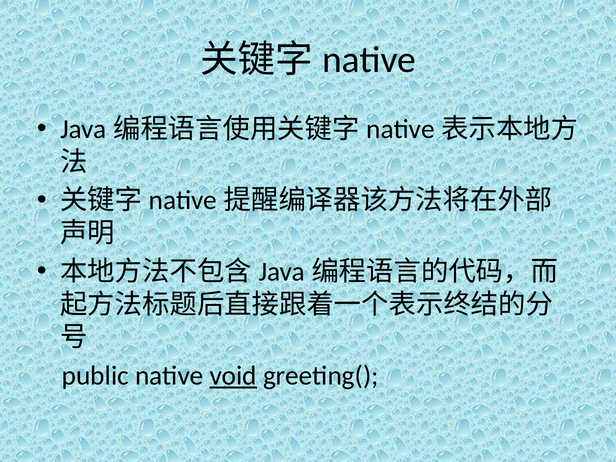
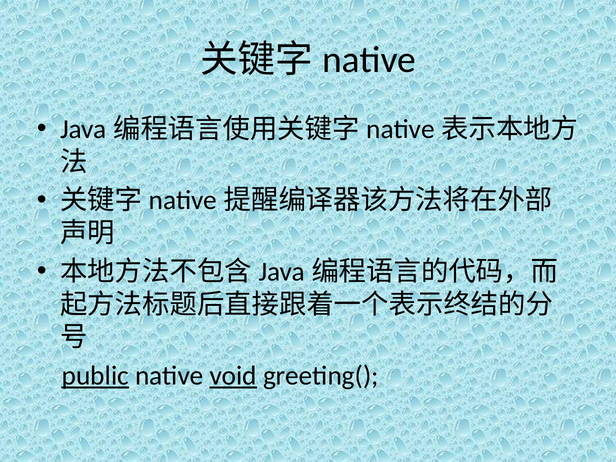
public underline: none -> present (95, 376)
